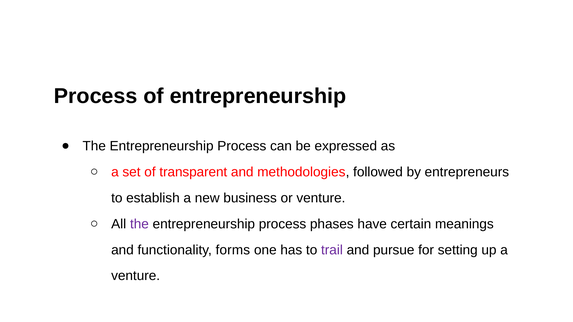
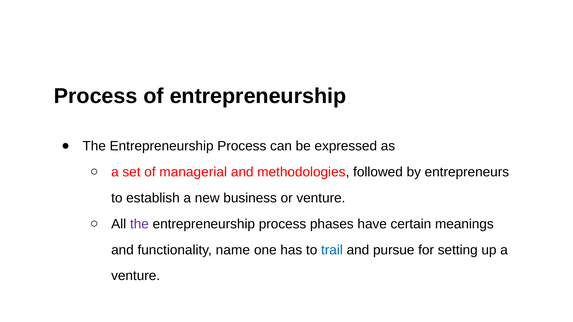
transparent: transparent -> managerial (193, 172)
forms: forms -> name (233, 250)
trail colour: purple -> blue (332, 250)
